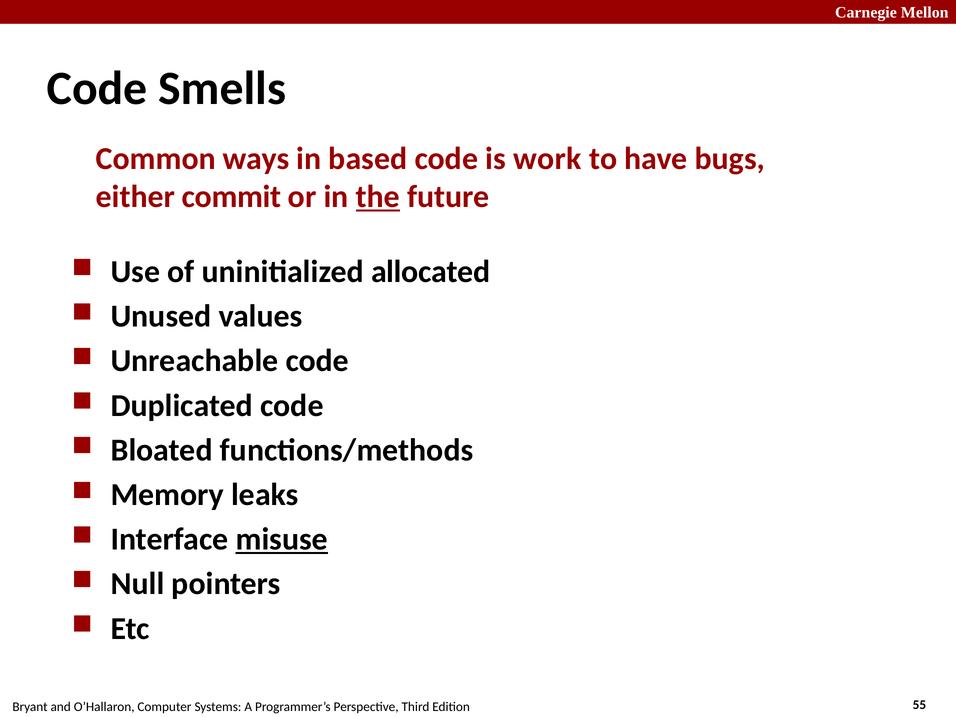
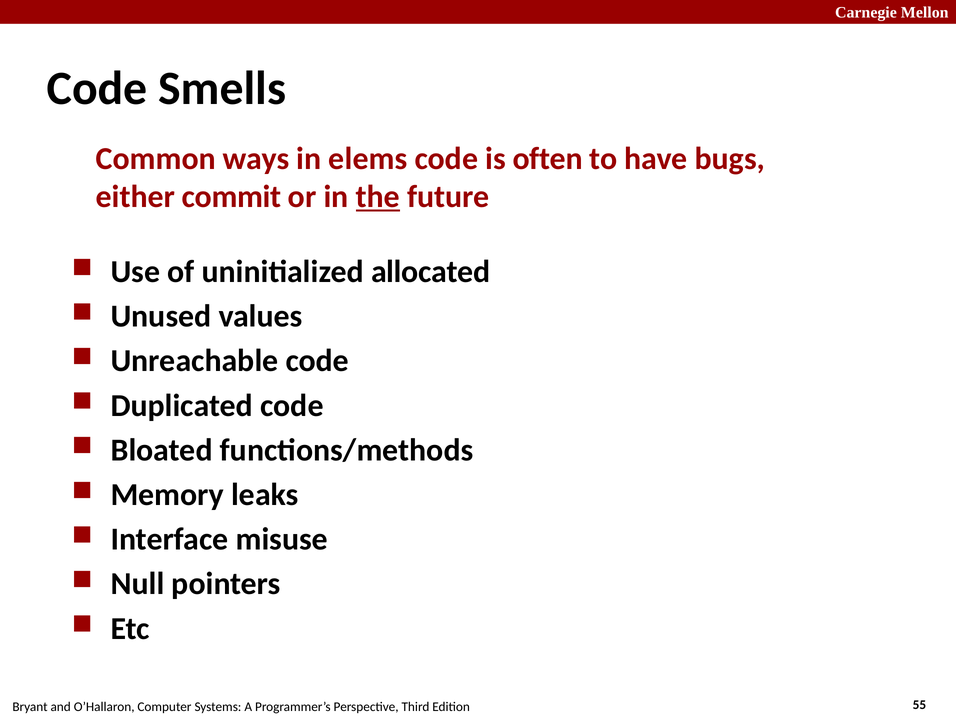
based: based -> elems (368, 159)
work: work -> often (548, 159)
misuse underline: present -> none (282, 539)
